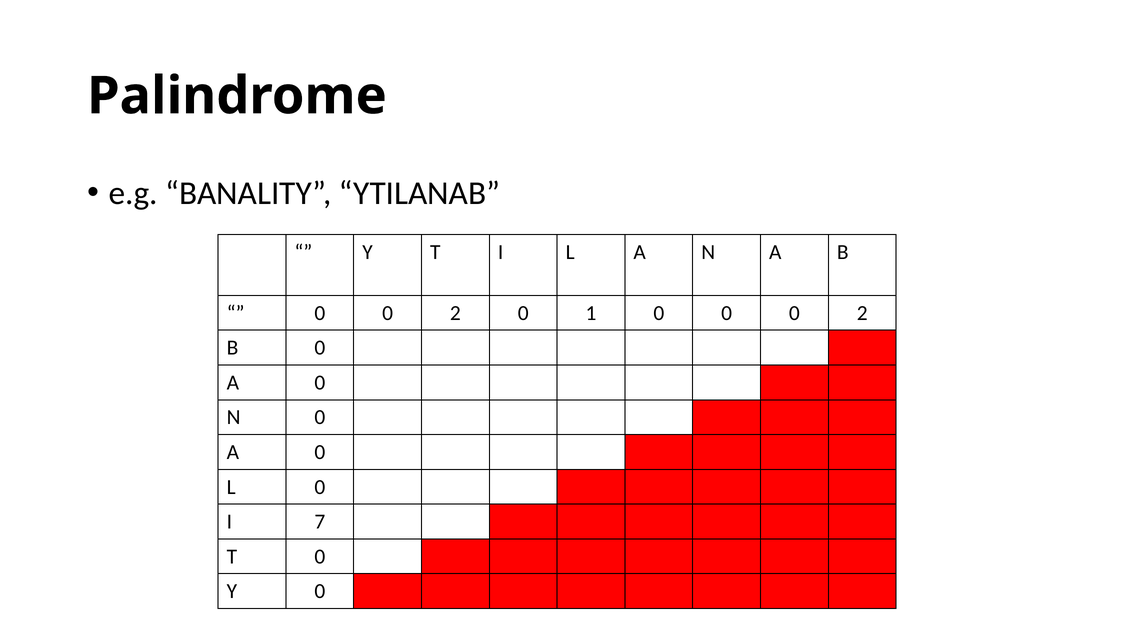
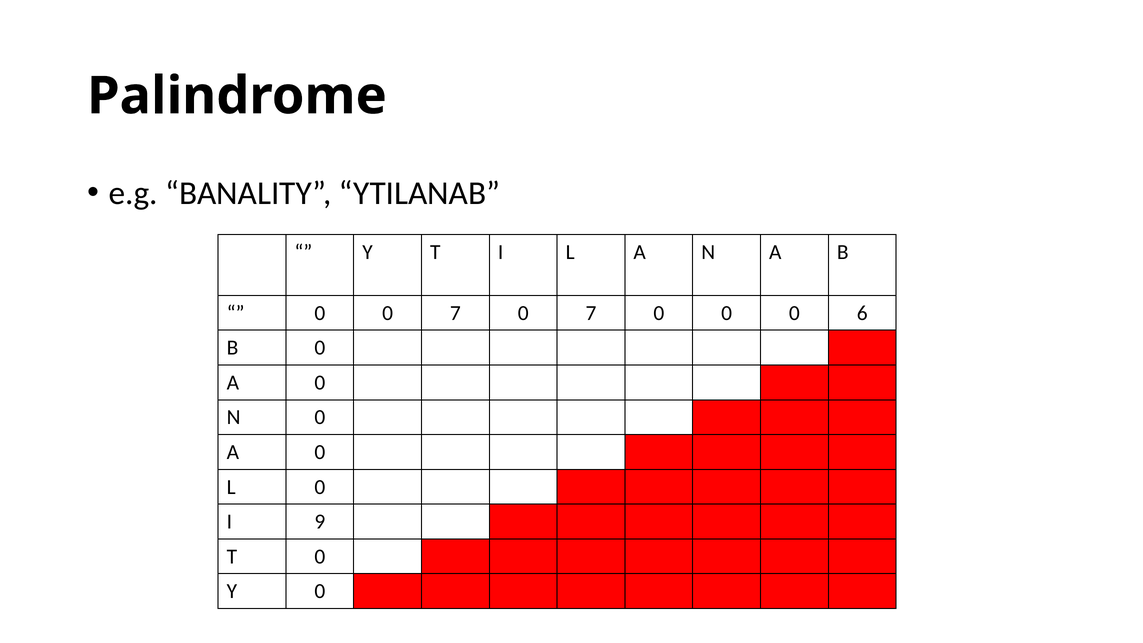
2: 2 -> 7 (455, 313)
1: 1 -> 7 (591, 313)
0 0 0 2: 2 -> 6 (862, 313)
7: 7 -> 9 (320, 522)
